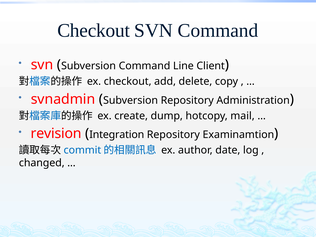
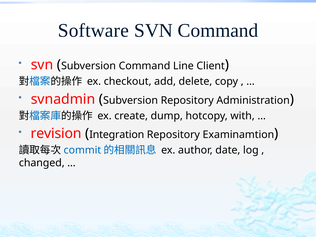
Checkout: Checkout -> Software (93, 31)
mail: mail -> with (243, 116)
